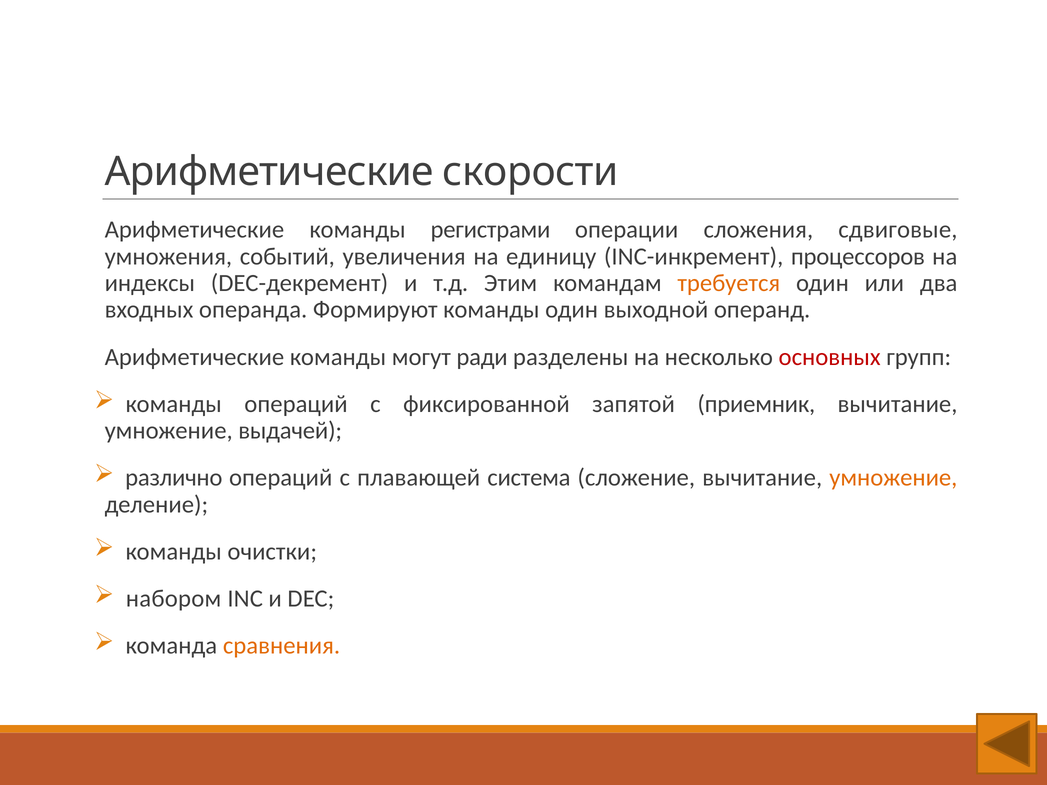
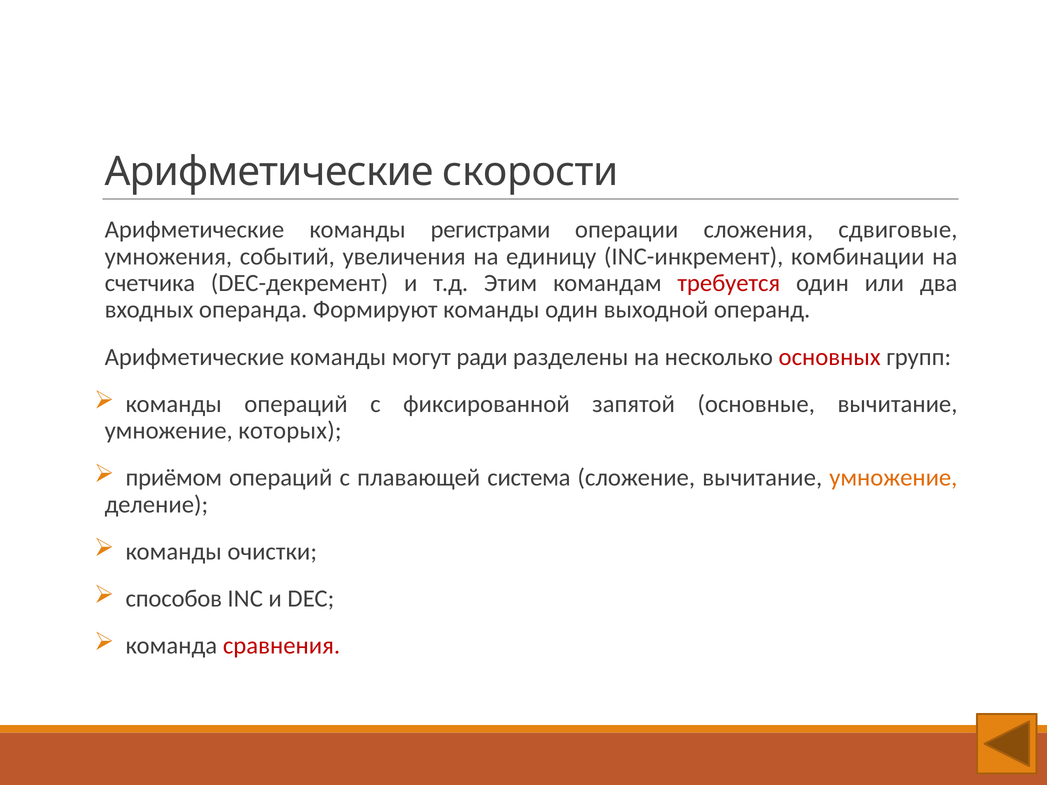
процессоров: процессоров -> комбинации (858, 256)
индексы: индексы -> счетчика (150, 283)
требуется colour: orange -> red (729, 283)
приемник: приемник -> основные (756, 404)
выдачей: выдачей -> которых (290, 431)
различно: различно -> приёмом (174, 478)
набором: набором -> способов (174, 599)
сравнения colour: orange -> red (282, 646)
